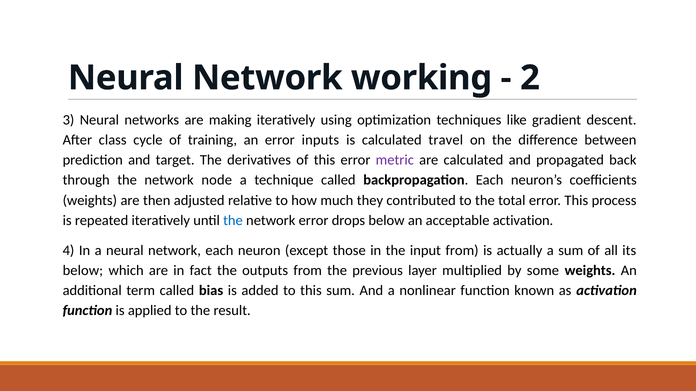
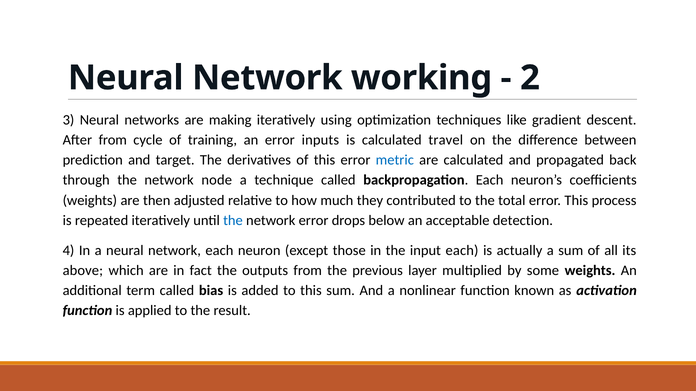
After class: class -> from (113, 140)
metric colour: purple -> blue (395, 160)
acceptable activation: activation -> detection (523, 221)
input from: from -> each (462, 251)
below: below -> above (83, 271)
